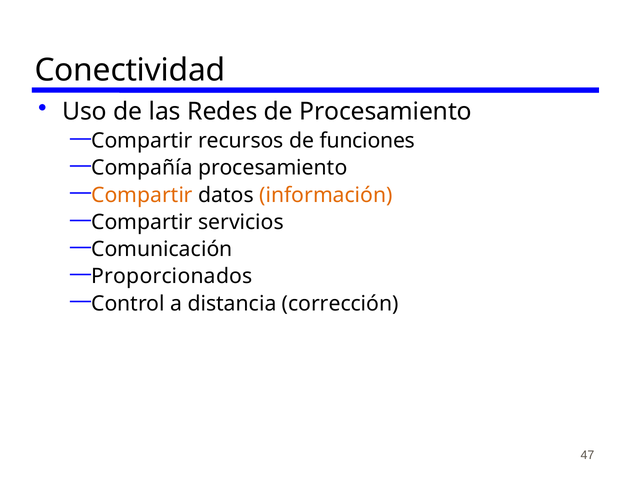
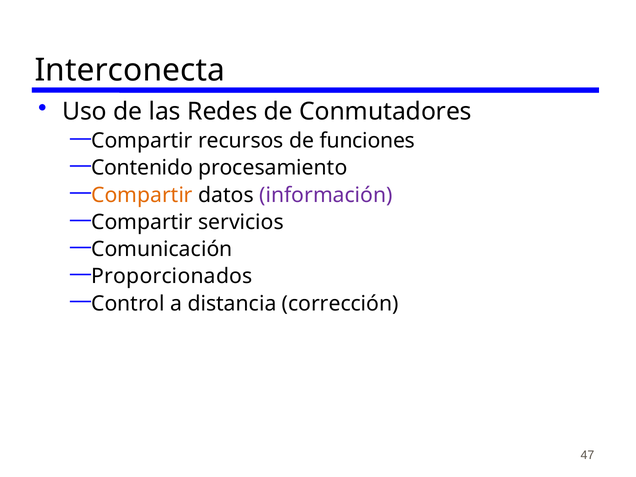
Conectividad: Conectividad -> Interconecta (130, 70)
de Procesamiento: Procesamiento -> Conmutadores (386, 112)
Compañía: Compañía -> Contenido (142, 168)
información colour: orange -> purple (326, 195)
